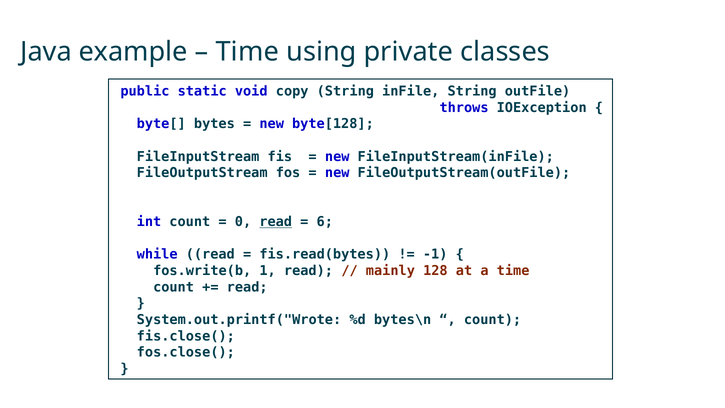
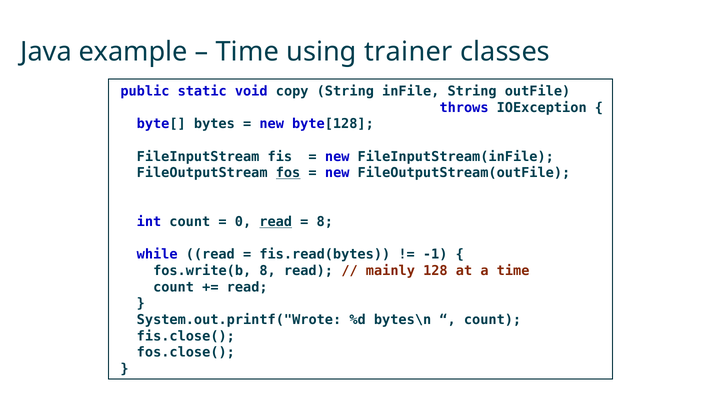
private: private -> trainer (408, 52)
fos underline: none -> present (288, 173)
6: 6 -> 8 (325, 222)
fos.write(b 1: 1 -> 8 (268, 271)
